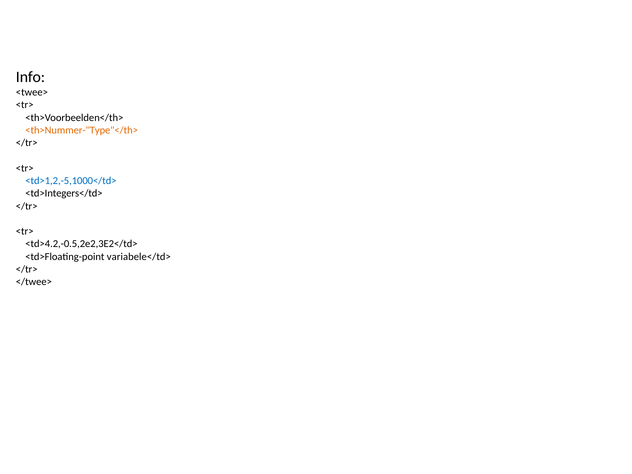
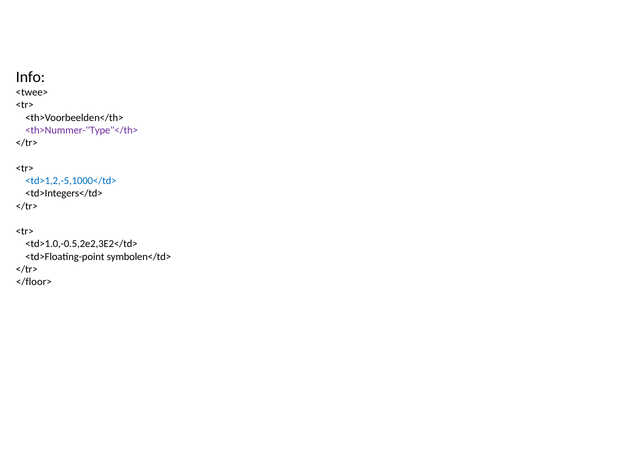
<th>Nummer-"Type"</th> colour: orange -> purple (82, 130)
<td>4.2,-0.5,2e2,3E2</td>: <td>4.2,-0.5,2e2,3E2</td> -> <td>1.0,-0.5,2e2,3E2</td> (81, 244)
variabele</td>: variabele</td> -> symbolen</td> (139, 257)
</twee>: </twee> -> </floor> (34, 282)
